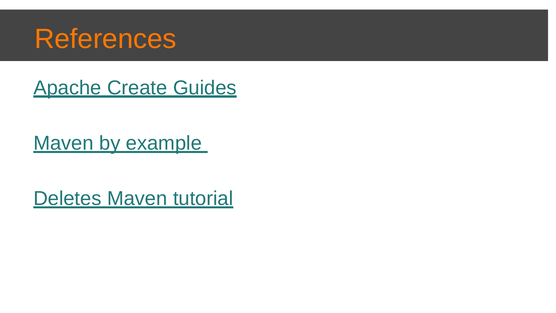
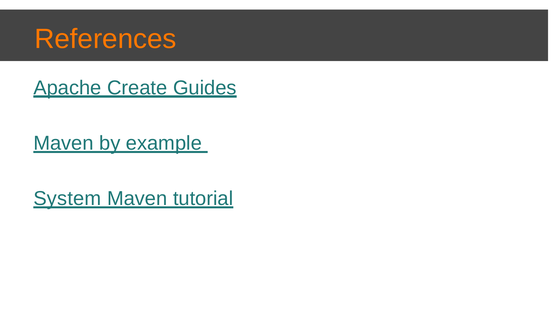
Deletes: Deletes -> System (67, 198)
